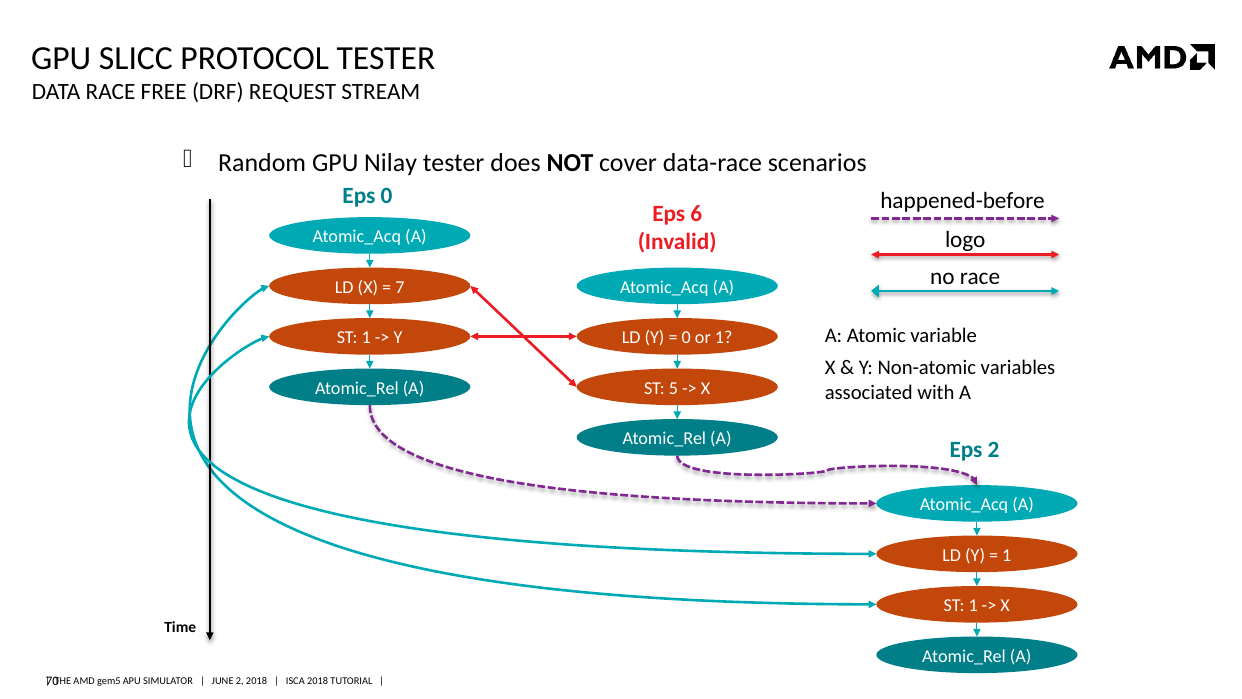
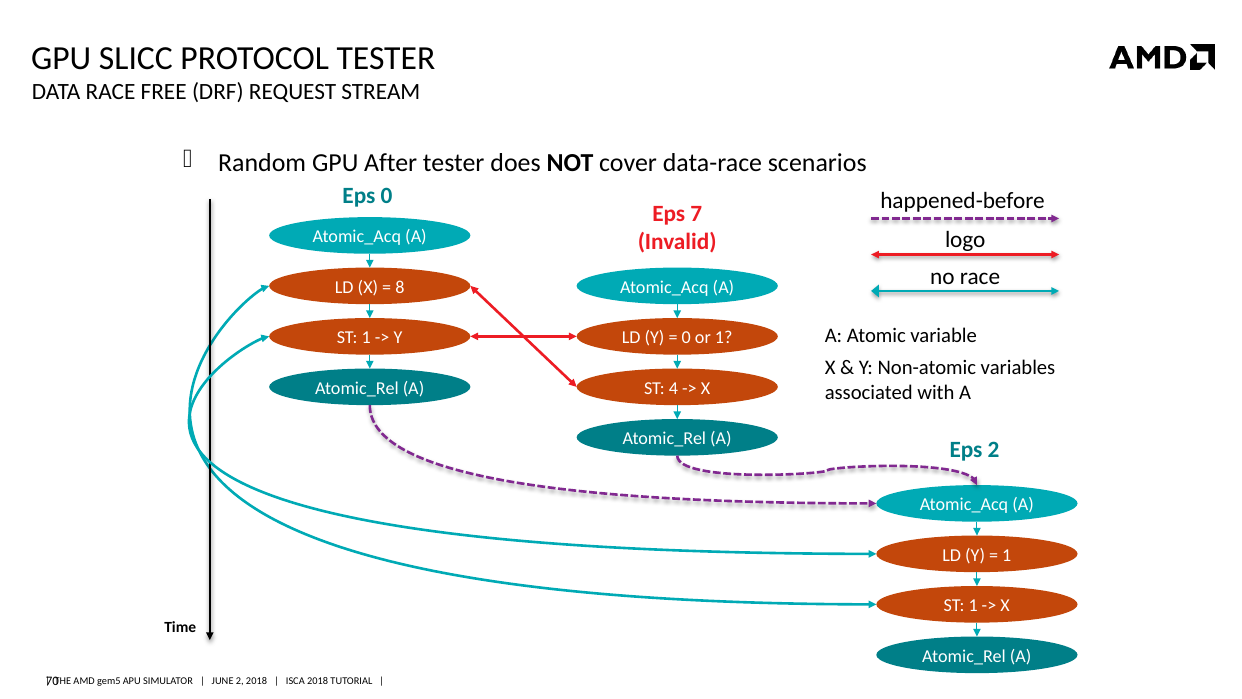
Nilay: Nilay -> After (391, 163)
6: 6 -> 7 (696, 213)
7: 7 -> 8 (400, 287)
5: 5 -> 4 (673, 388)
